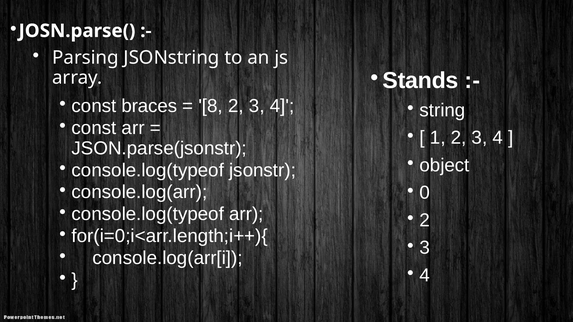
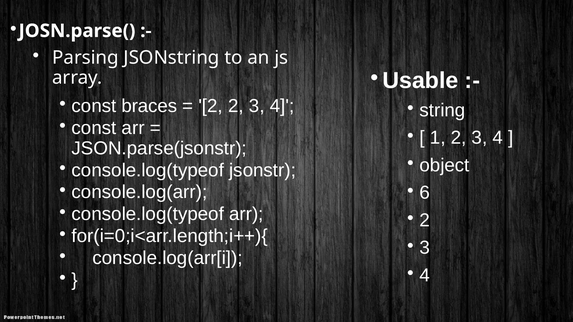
Stands: Stands -> Usable (420, 80)
8: 8 -> 2 (211, 106)
0: 0 -> 6 (425, 193)
